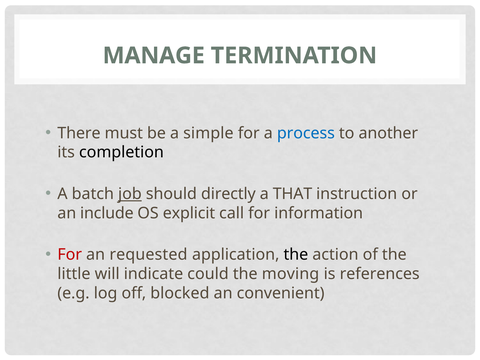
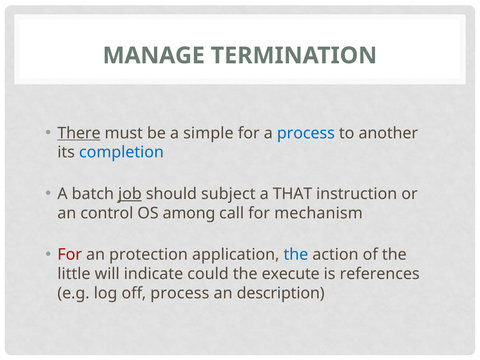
There underline: none -> present (79, 133)
completion colour: black -> blue (121, 152)
directly: directly -> subject (228, 194)
include: include -> control (107, 213)
explicit: explicit -> among (189, 213)
information: information -> mechanism (319, 213)
requested: requested -> protection (148, 255)
the colour: black -> blue (296, 255)
moving: moving -> execute (291, 274)
off blocked: blocked -> process (180, 293)
convenient: convenient -> description (281, 293)
